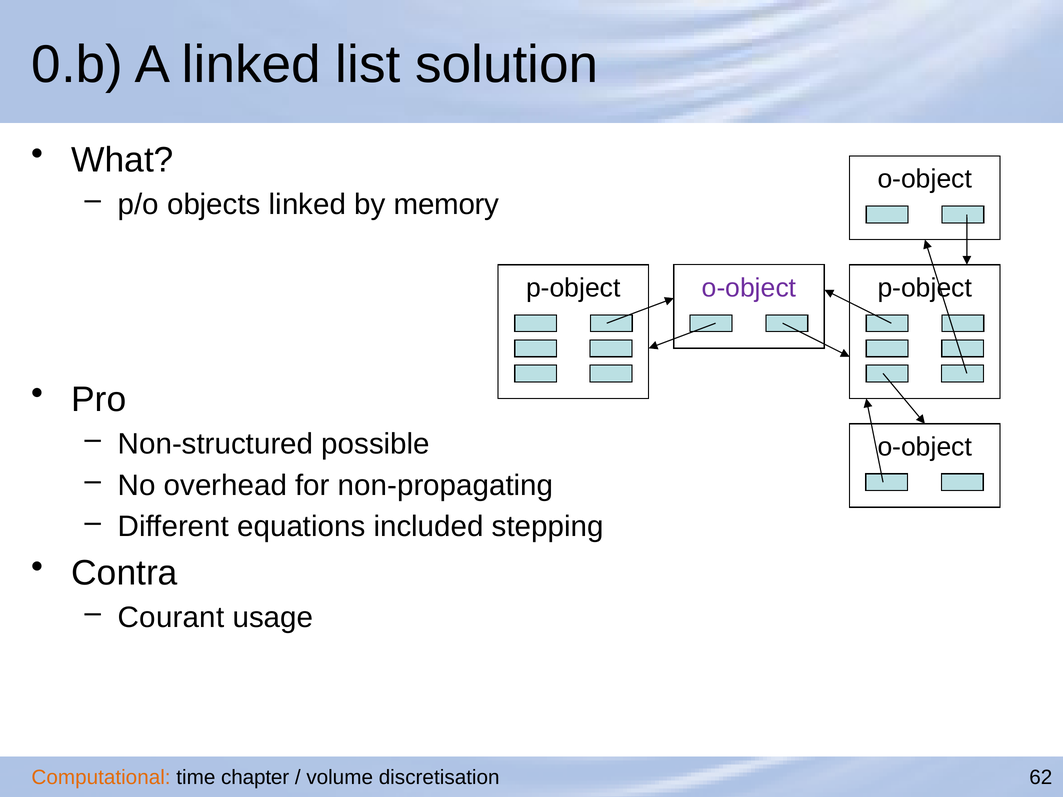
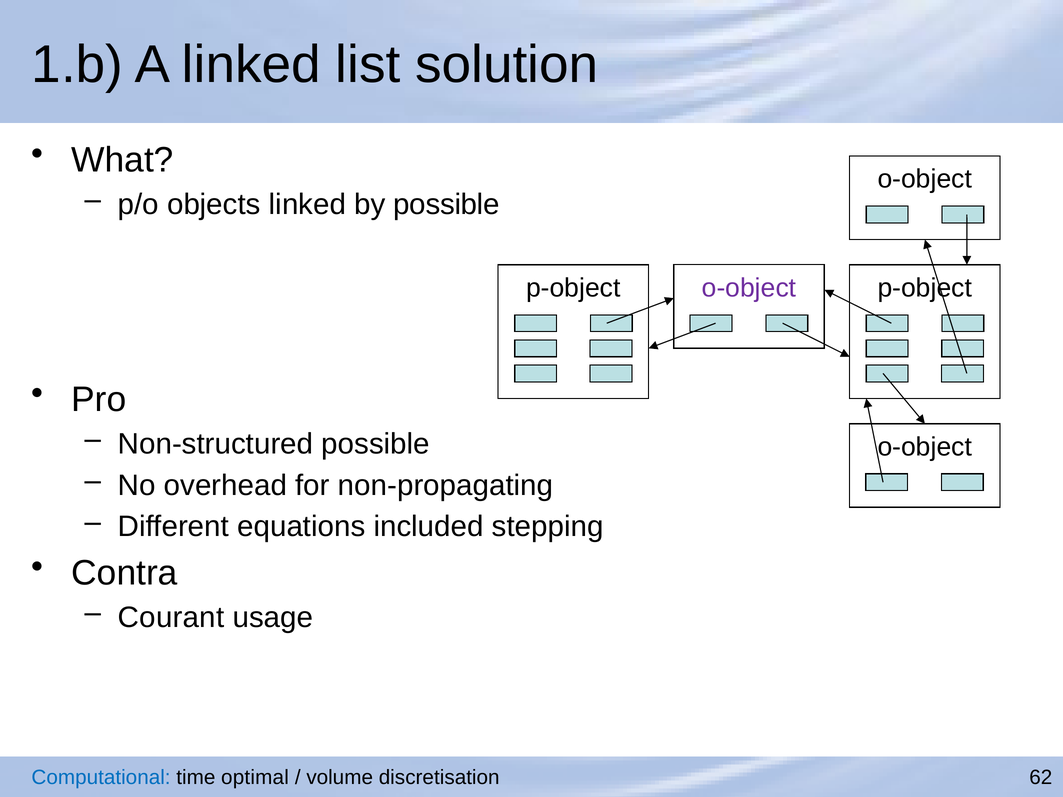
0.b: 0.b -> 1.b (77, 65)
by memory: memory -> possible (446, 204)
Computational colour: orange -> blue (101, 778)
chapter: chapter -> optimal (255, 778)
